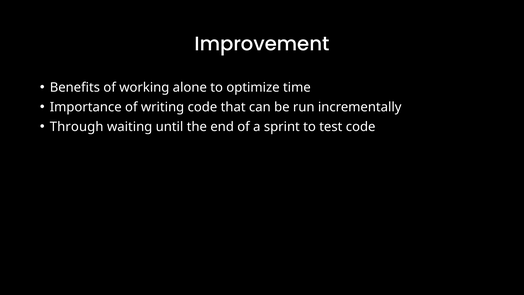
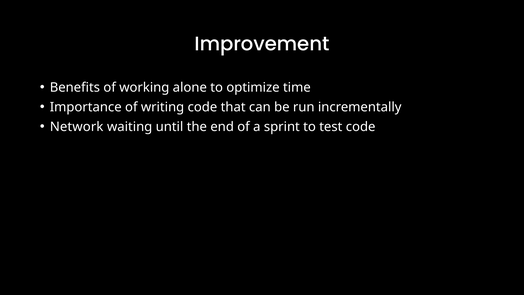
Through: Through -> Network (77, 127)
